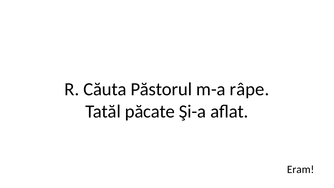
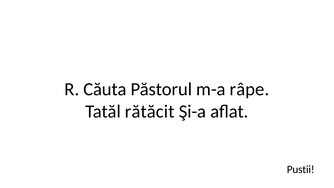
păcate: păcate -> rătăcit (150, 111)
Eram: Eram -> Pustii (301, 169)
